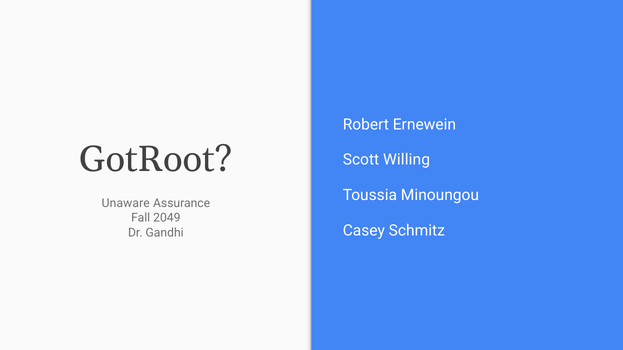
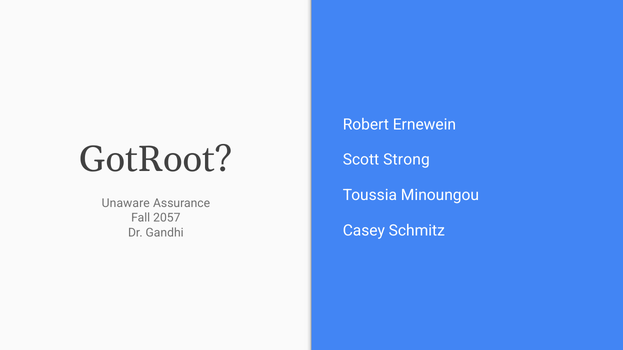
Willing: Willing -> Strong (406, 160)
2049: 2049 -> 2057 (167, 218)
